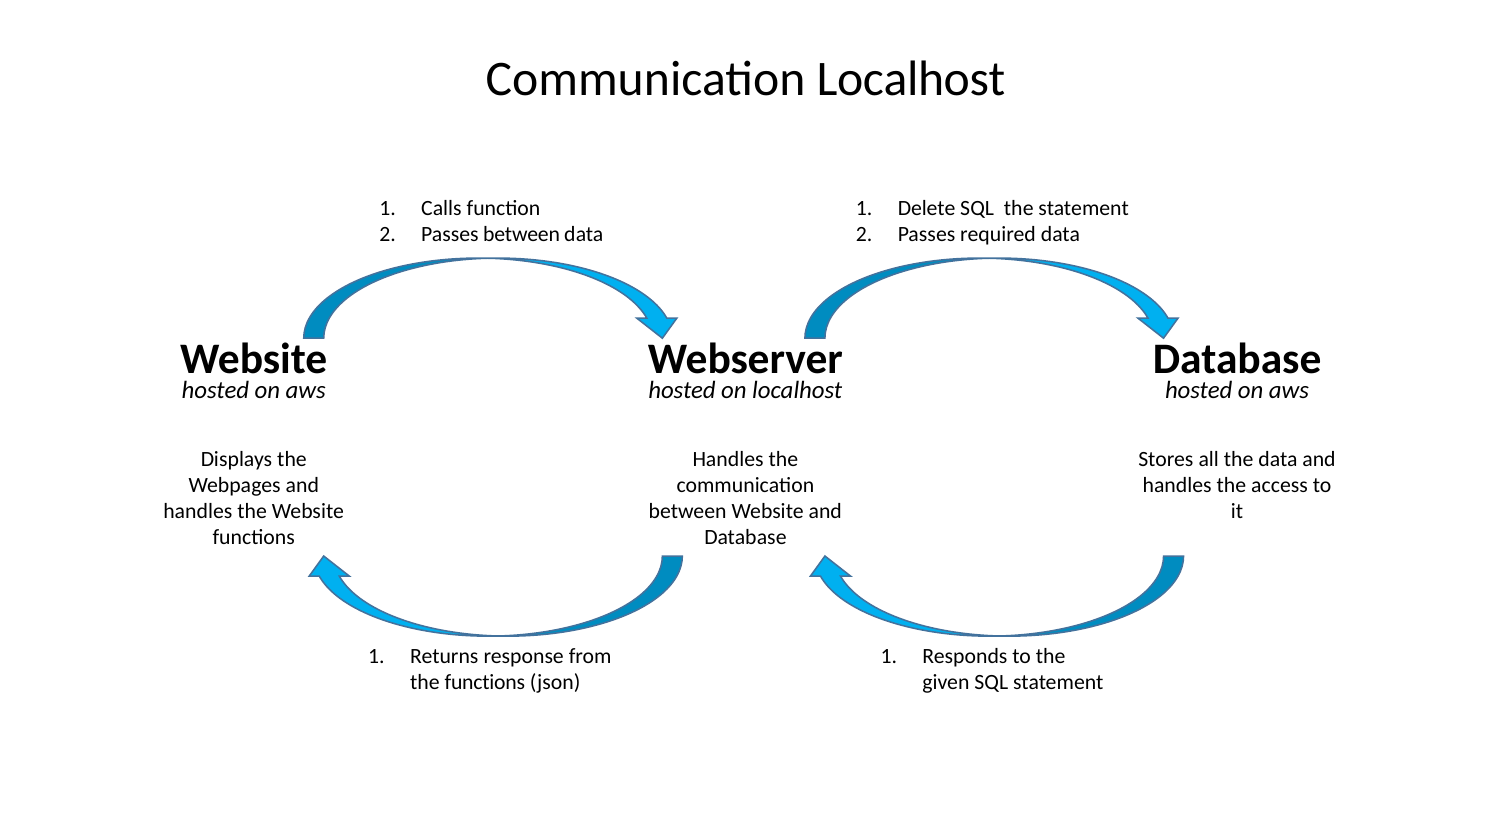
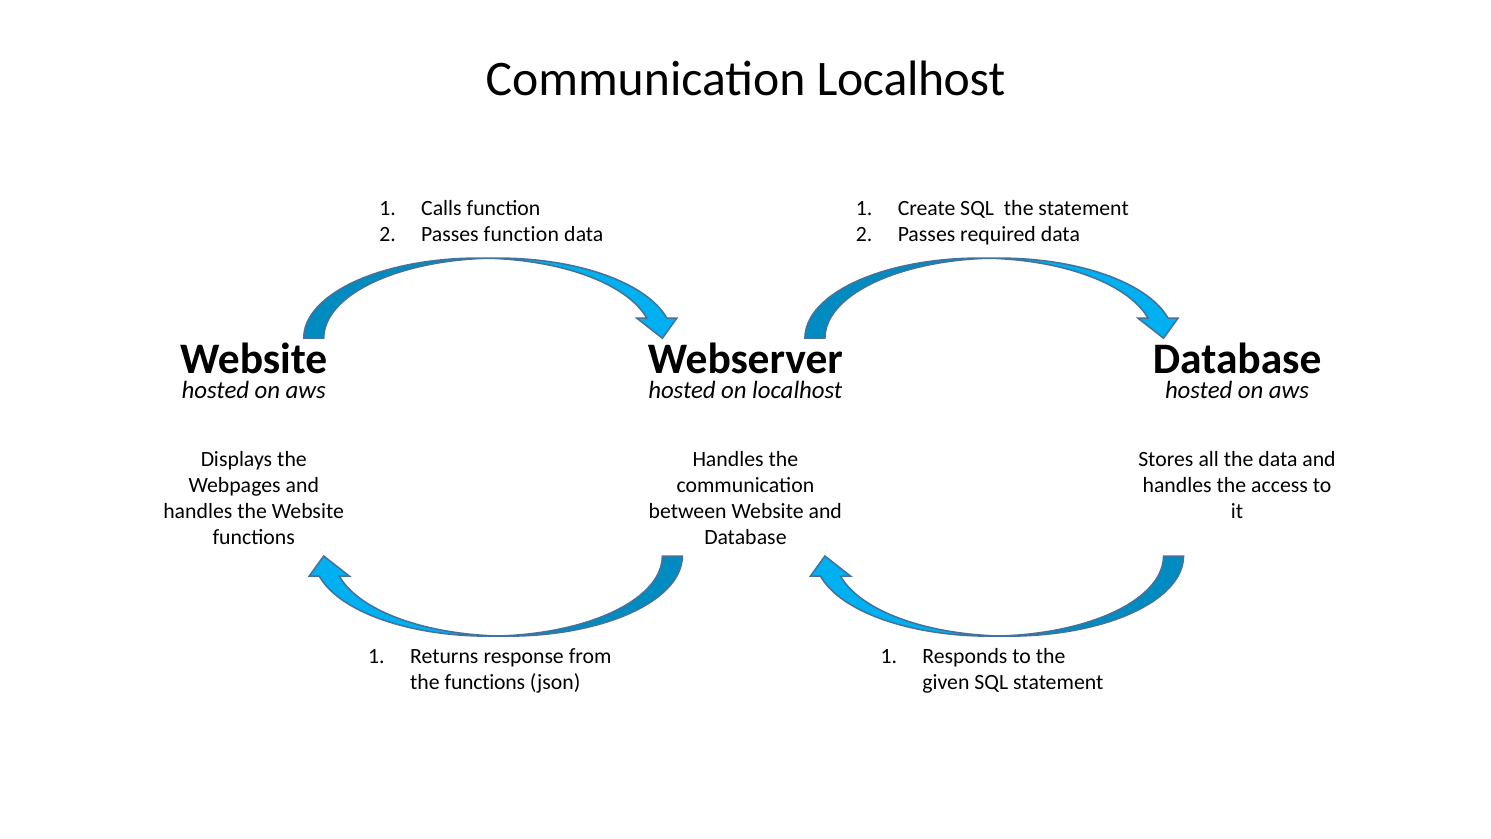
Delete: Delete -> Create (927, 208)
Passes between: between -> function (521, 234)
